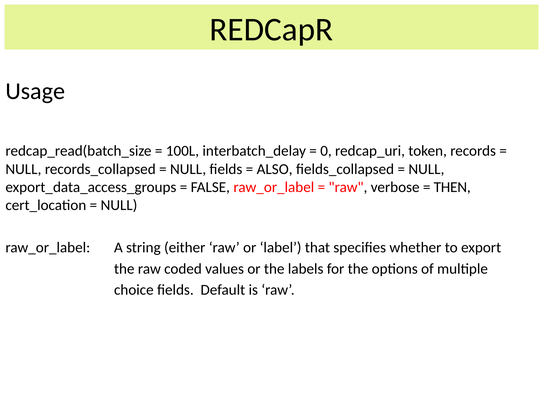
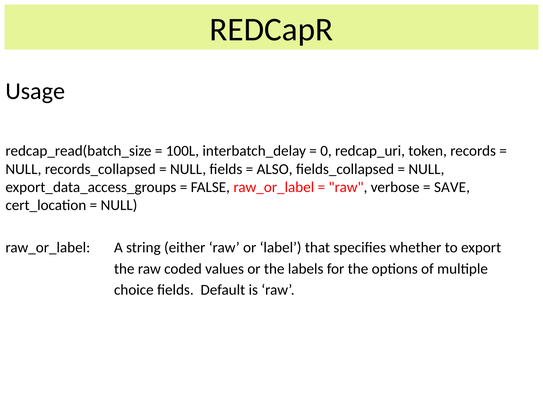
THEN: THEN -> SAVE (452, 187)
